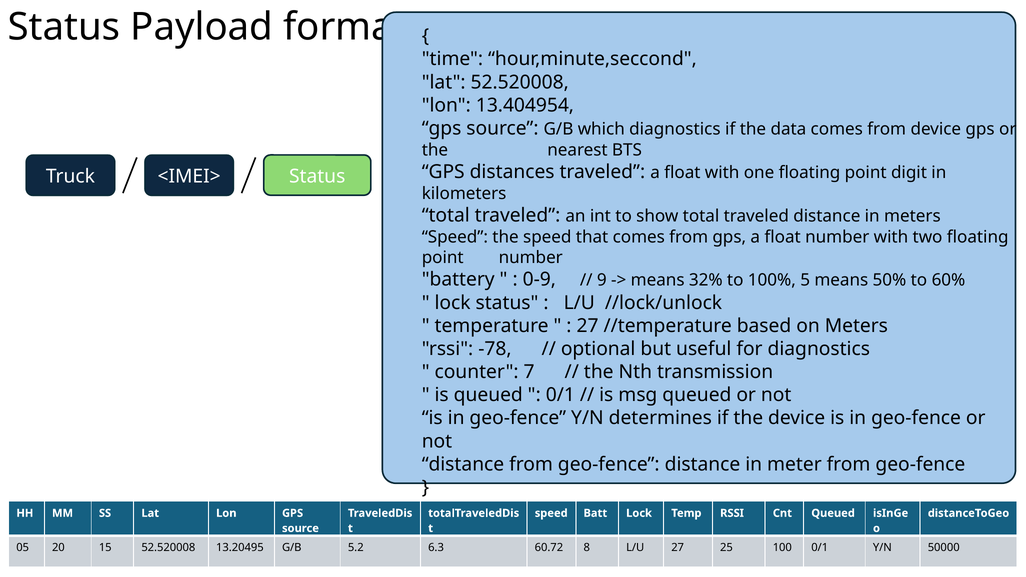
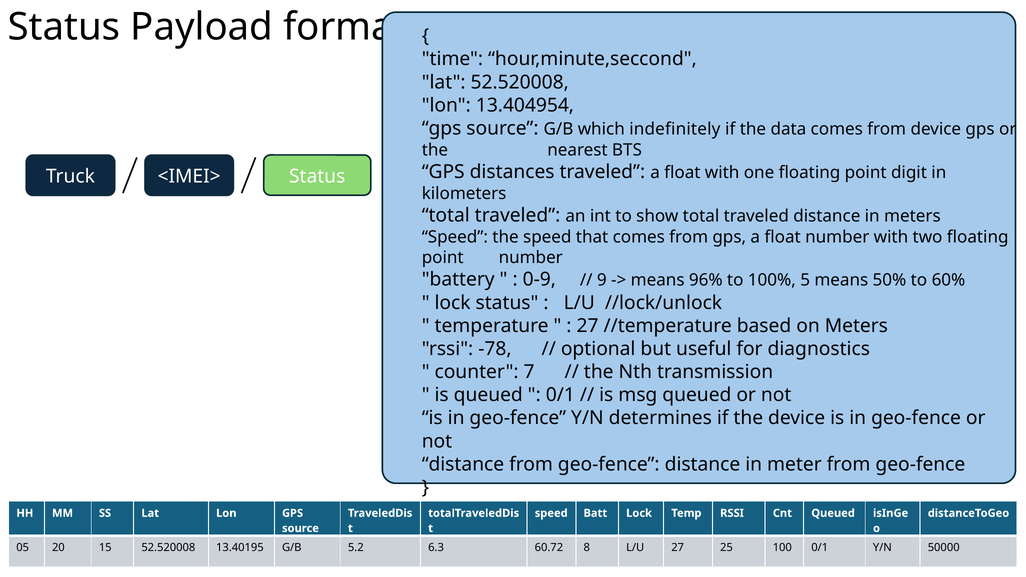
which diagnostics: diagnostics -> indefinitely (675, 129)
32%: 32% -> 96% (706, 280)
13.20495: 13.20495 -> 13.40195 (240, 548)
